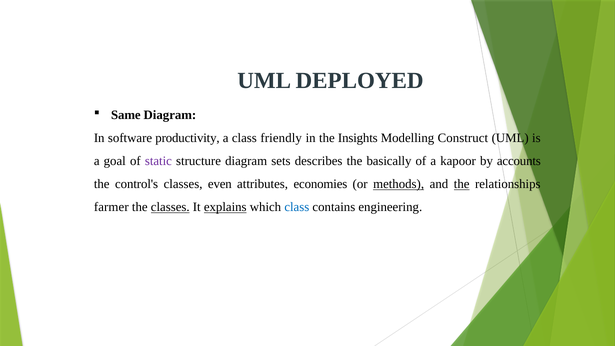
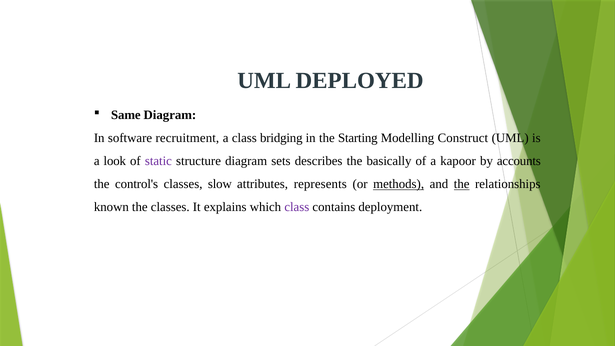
productivity: productivity -> recruitment (187, 138)
friendly: friendly -> bridging (281, 138)
Insights: Insights -> Starting (358, 138)
goal: goal -> look (115, 161)
even: even -> slow (220, 184)
economies: economies -> represents (320, 184)
farmer: farmer -> known (111, 207)
classes underline: present -> none (170, 207)
explains underline: present -> none (225, 207)
class colour: blue -> purple (297, 207)
engineering: engineering -> deployment (390, 207)
